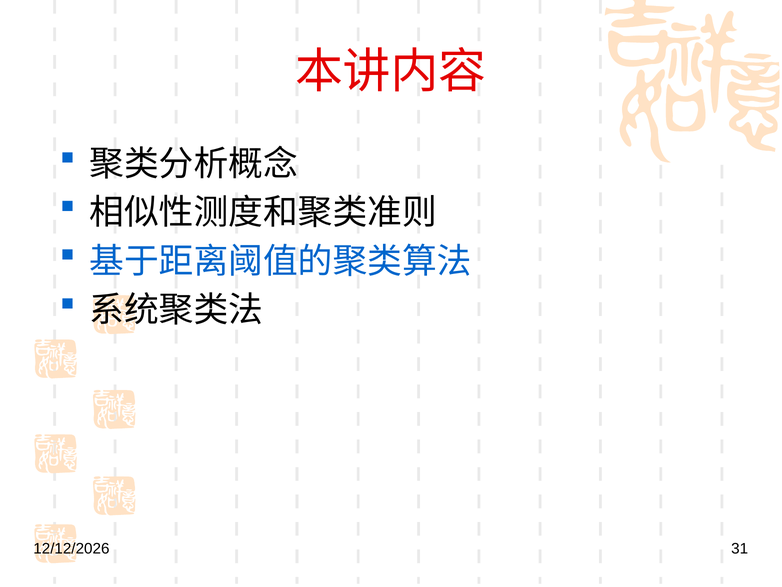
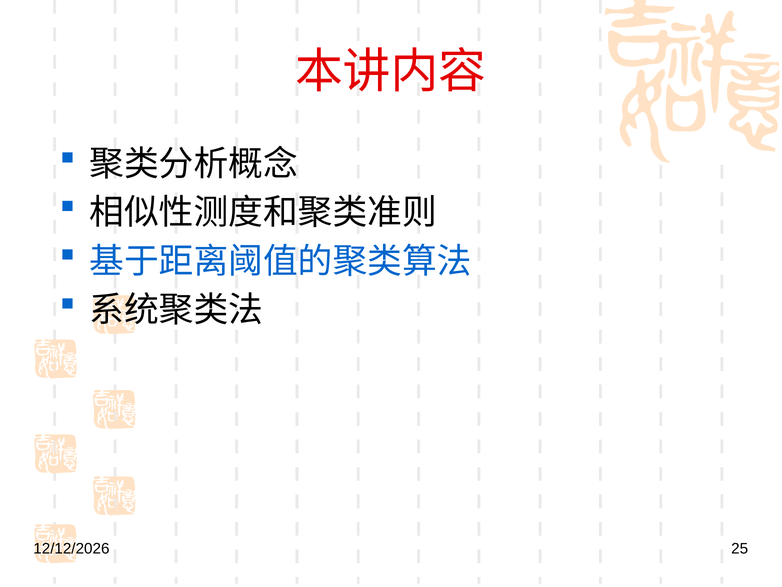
31: 31 -> 25 (740, 548)
